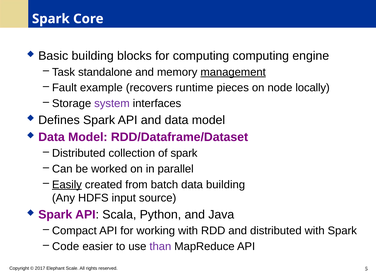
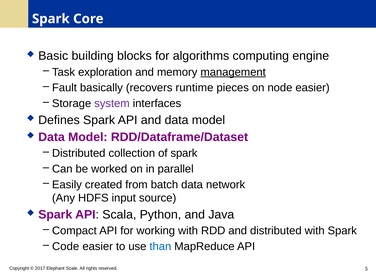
for computing: computing -> algorithms (201, 56)
standalone: standalone -> exploration (105, 72)
example: example -> basically (101, 88)
node locally: locally -> easier (313, 88)
Easily underline: present -> none (67, 185)
data building: building -> network (226, 185)
than colour: purple -> blue (160, 247)
